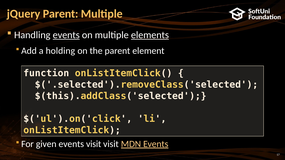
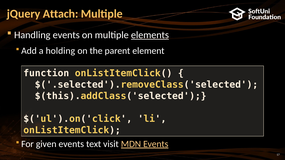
jQuery Parent: Parent -> Attach (61, 14)
events underline: present -> none (66, 35)
events visit: visit -> text (94, 144)
